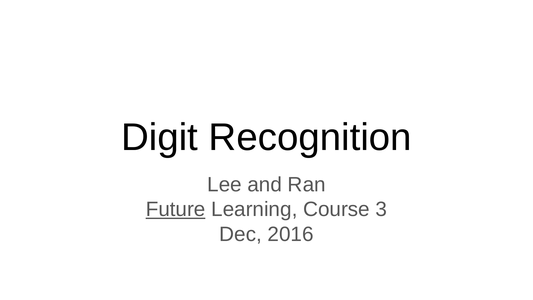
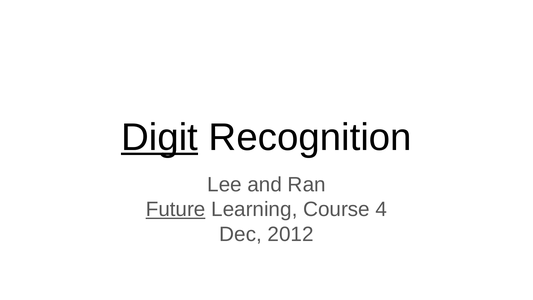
Digit underline: none -> present (160, 137)
3: 3 -> 4 (381, 209)
2016: 2016 -> 2012 (291, 234)
